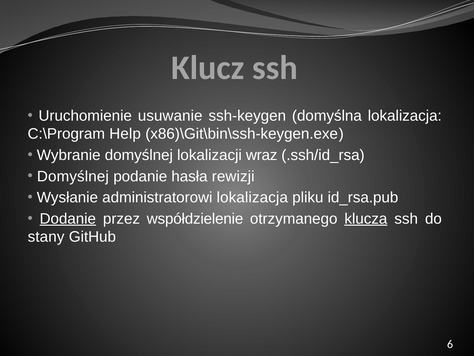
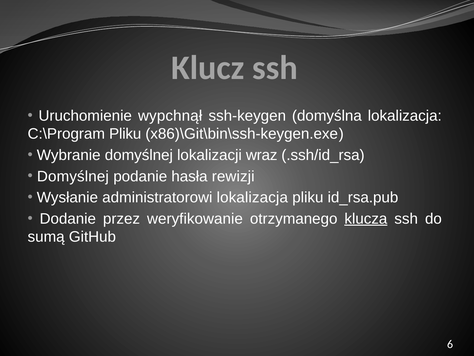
usuwanie: usuwanie -> wypchnął (170, 116)
C:\Program Help: Help -> Pliku (125, 134)
Dodanie underline: present -> none (68, 218)
współdzielenie: współdzielenie -> weryfikowanie (195, 218)
stany: stany -> sumą (46, 237)
